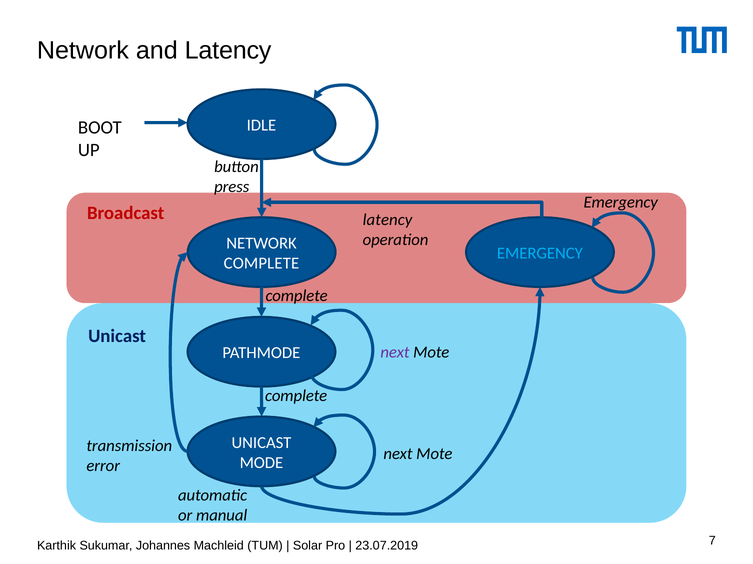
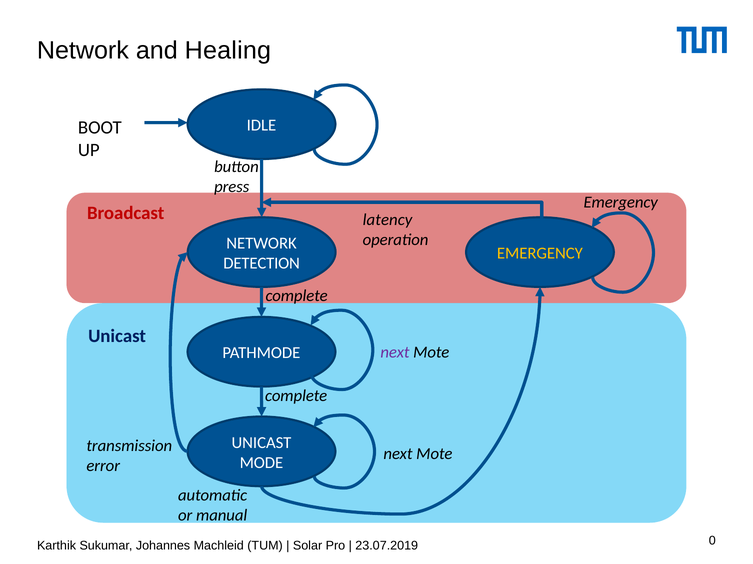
and Latency: Latency -> Healing (228, 51)
EMERGENCY colour: light blue -> yellow (540, 254)
COMPLETE: COMPLETE -> DETECTION (262, 264)
7: 7 -> 0 (712, 542)
